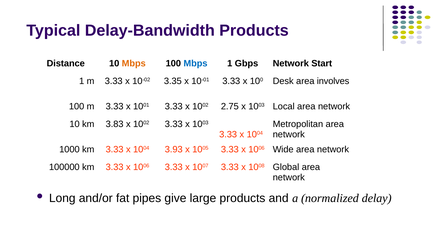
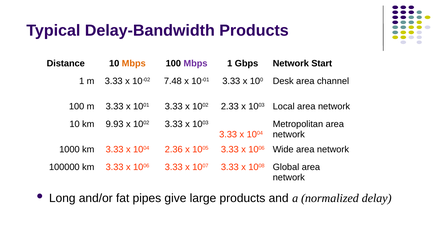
Mbps colour: blue -> purple (196, 63)
3.35: 3.35 -> 7.48 (173, 81)
involves: involves -> channel (333, 81)
2.75: 2.75 -> 2.33 (230, 106)
3.83: 3.83 -> 9.93 (115, 124)
3.93: 3.93 -> 2.36 (174, 149)
